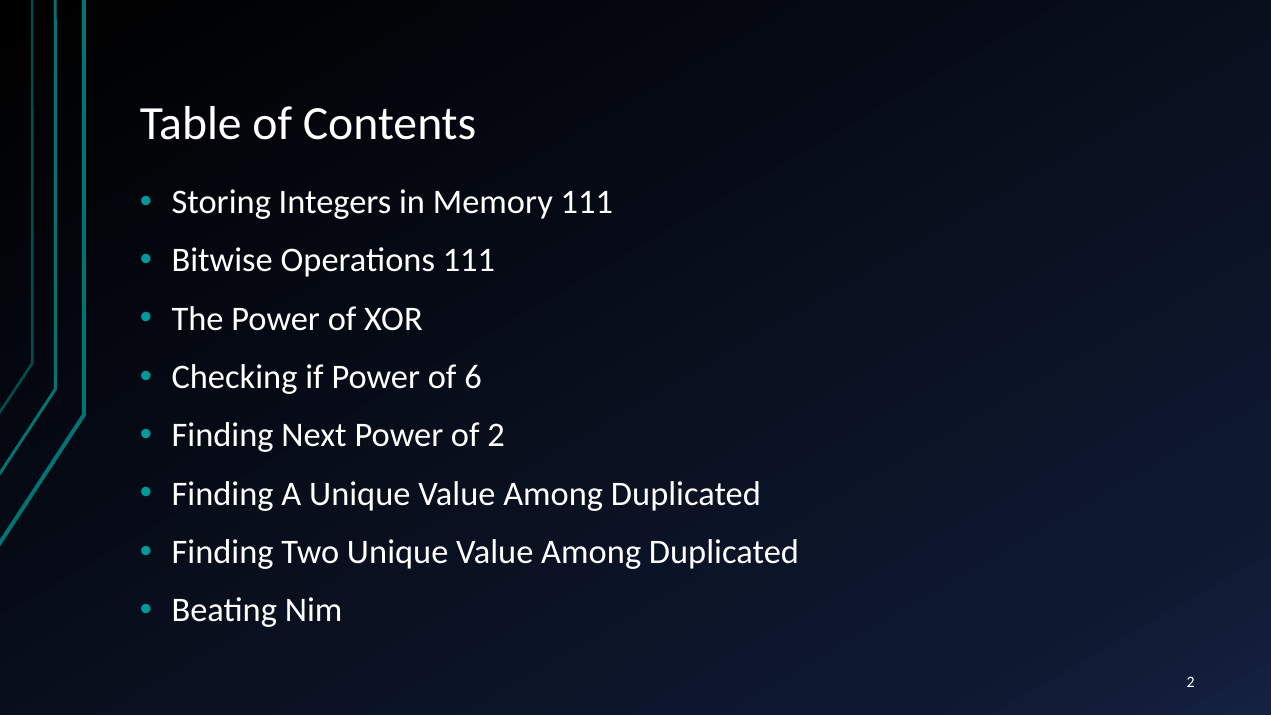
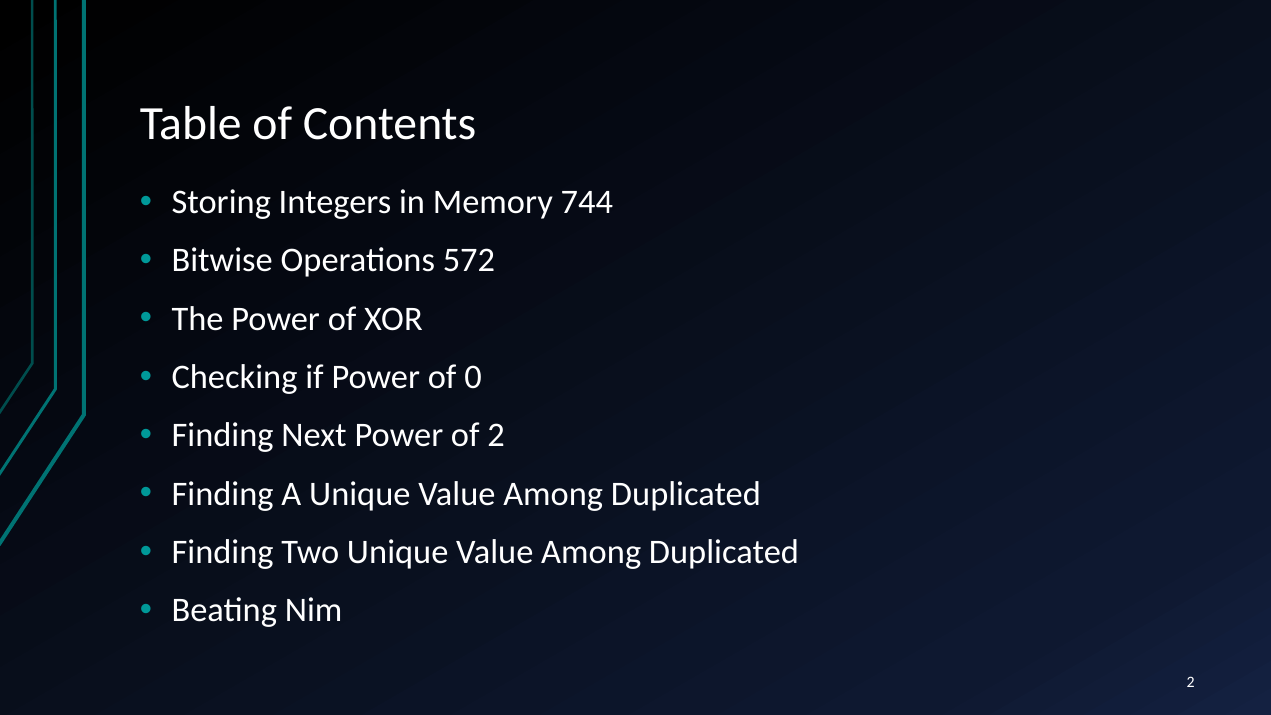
Memory 111: 111 -> 744 (587, 202)
Operations 111: 111 -> 572 (469, 260)
6: 6 -> 0 (473, 377)
